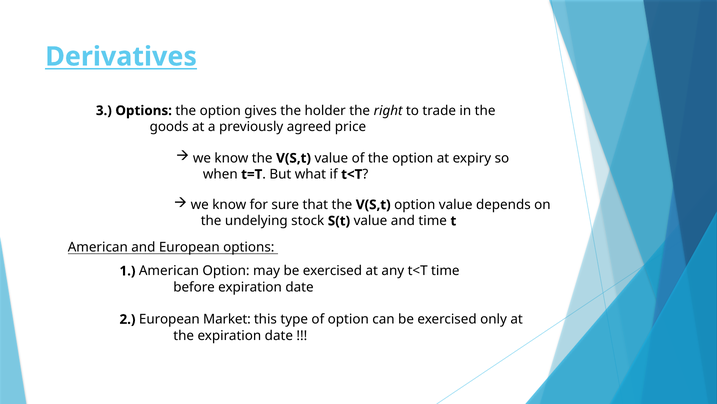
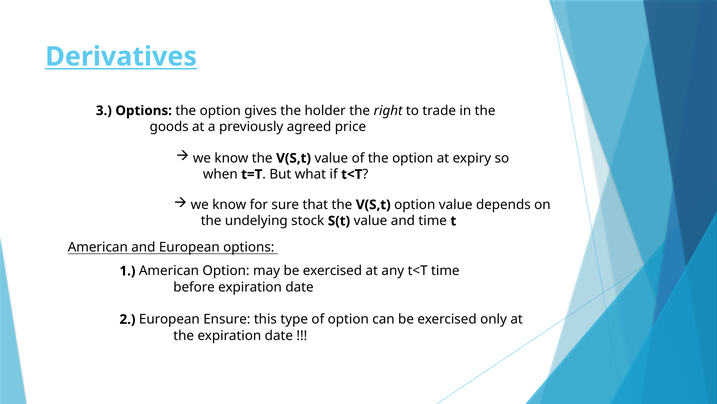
Market: Market -> Ensure (227, 319)
